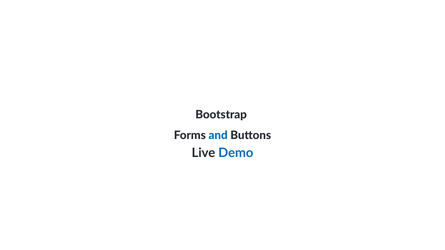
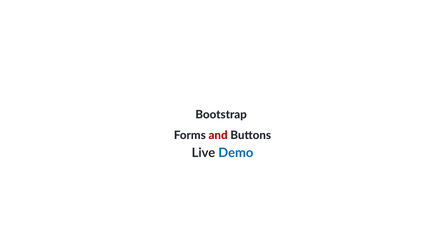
and colour: blue -> red (218, 136)
